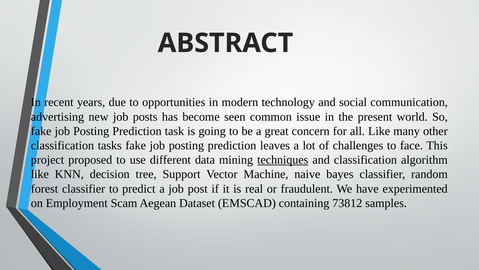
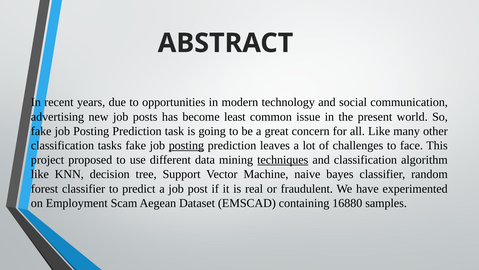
seen: seen -> least (235, 116)
posting underline: none -> present (186, 145)
73812: 73812 -> 16880 (347, 203)
